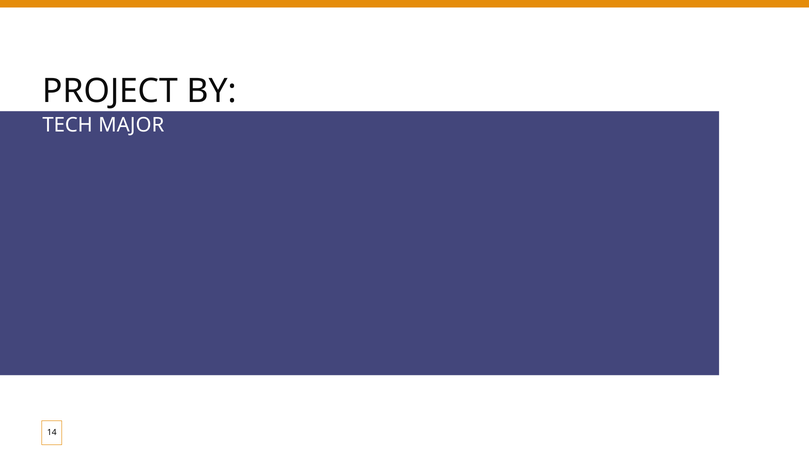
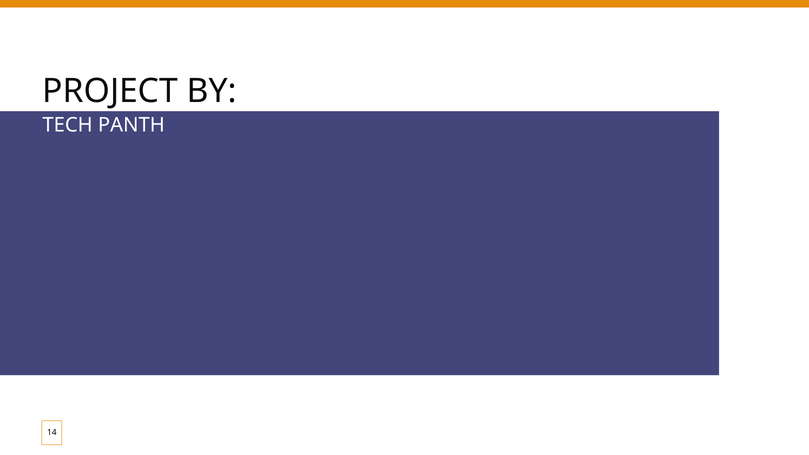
TECH MAJOR: MAJOR -> PANTH (131, 125)
